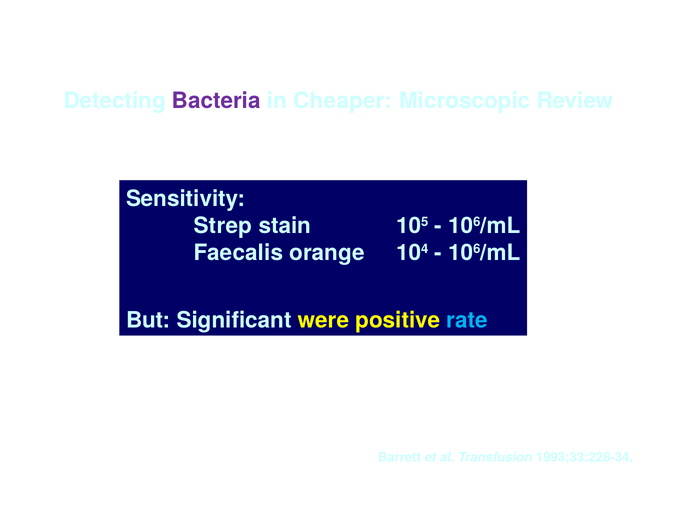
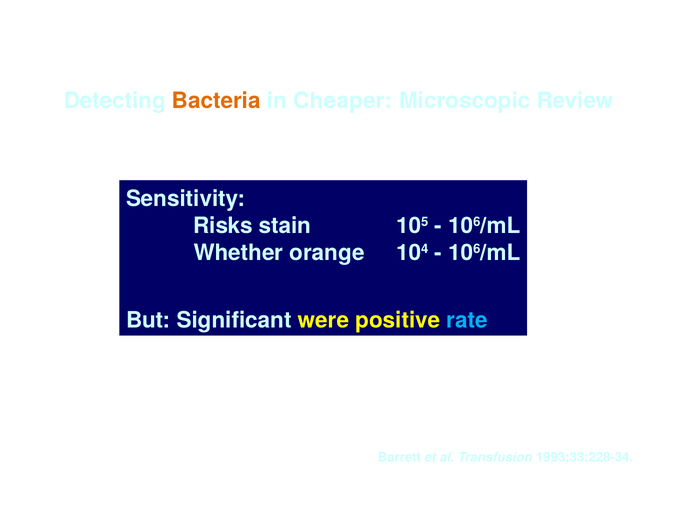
Bacteria colour: purple -> orange (216, 101)
Strep: Strep -> Risks (223, 225)
Faecalis: Faecalis -> Whether (238, 252)
